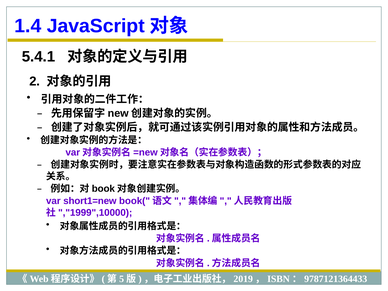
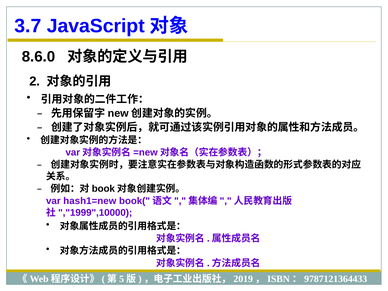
1.4: 1.4 -> 3.7 (28, 26)
5.4.1: 5.4.1 -> 8.6.0 (39, 57)
short1=new: short1=new -> hash1=new (90, 201)
